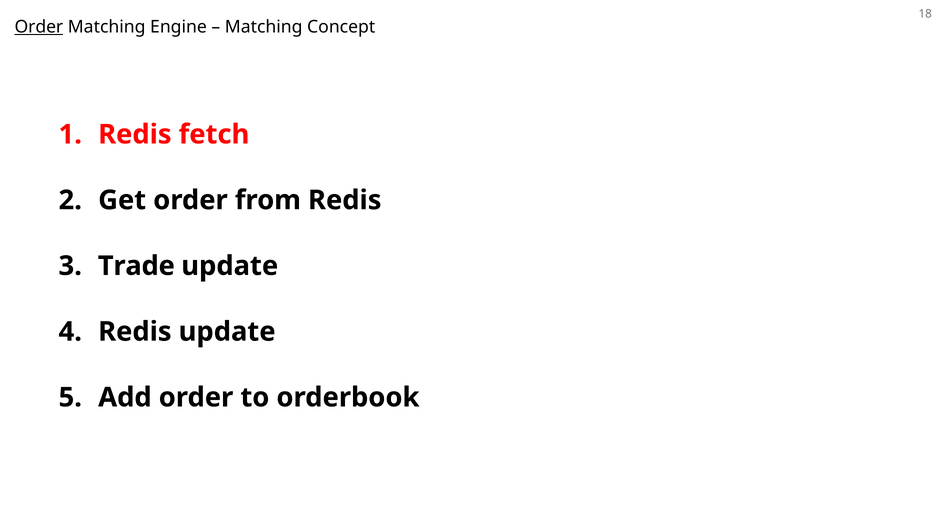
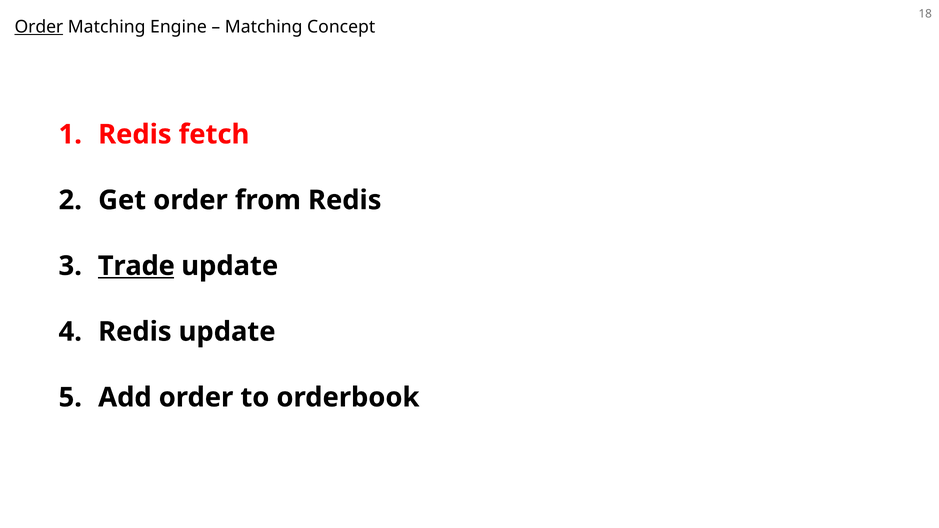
Trade underline: none -> present (136, 266)
